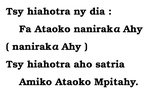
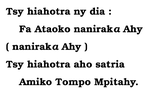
Amiko Ataoko: Ataoko -> Tompo (73, 82)
